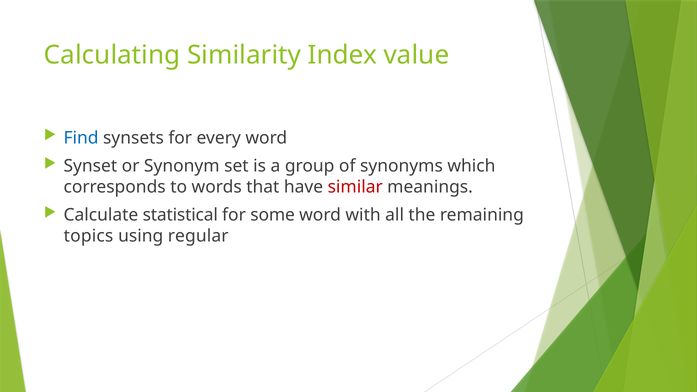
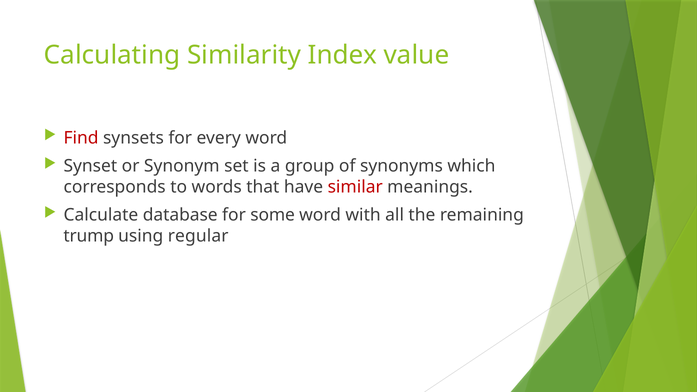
Find colour: blue -> red (81, 138)
statistical: statistical -> database (180, 215)
topics: topics -> trump (89, 236)
